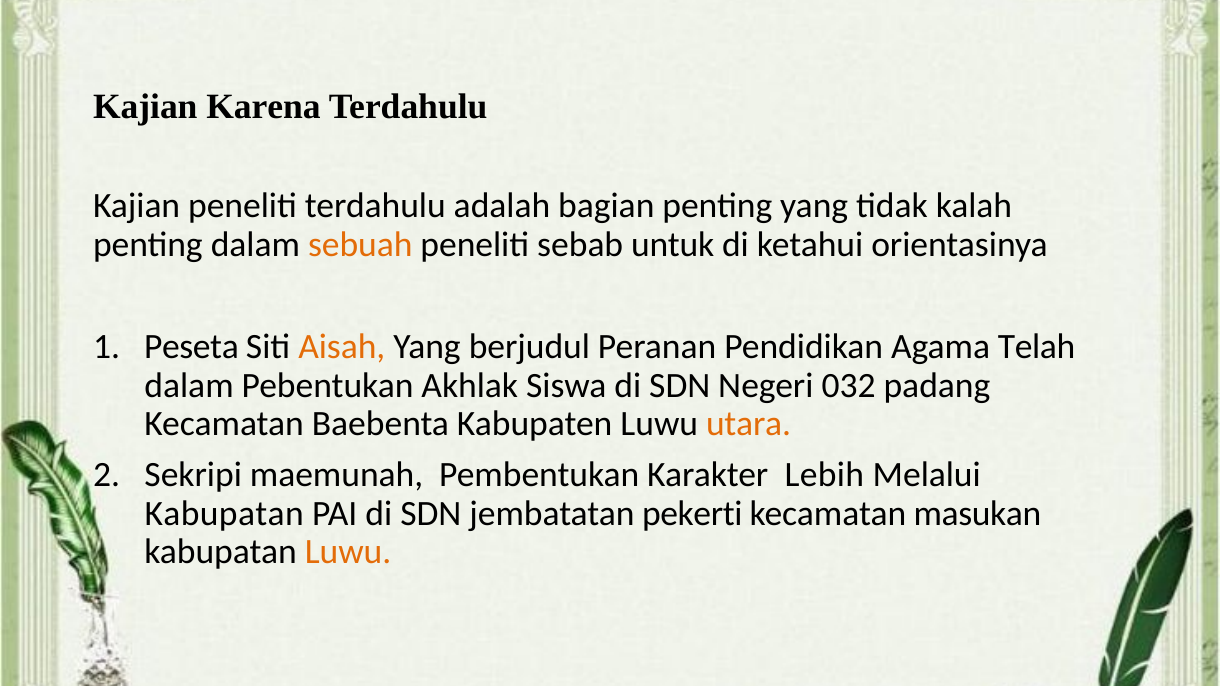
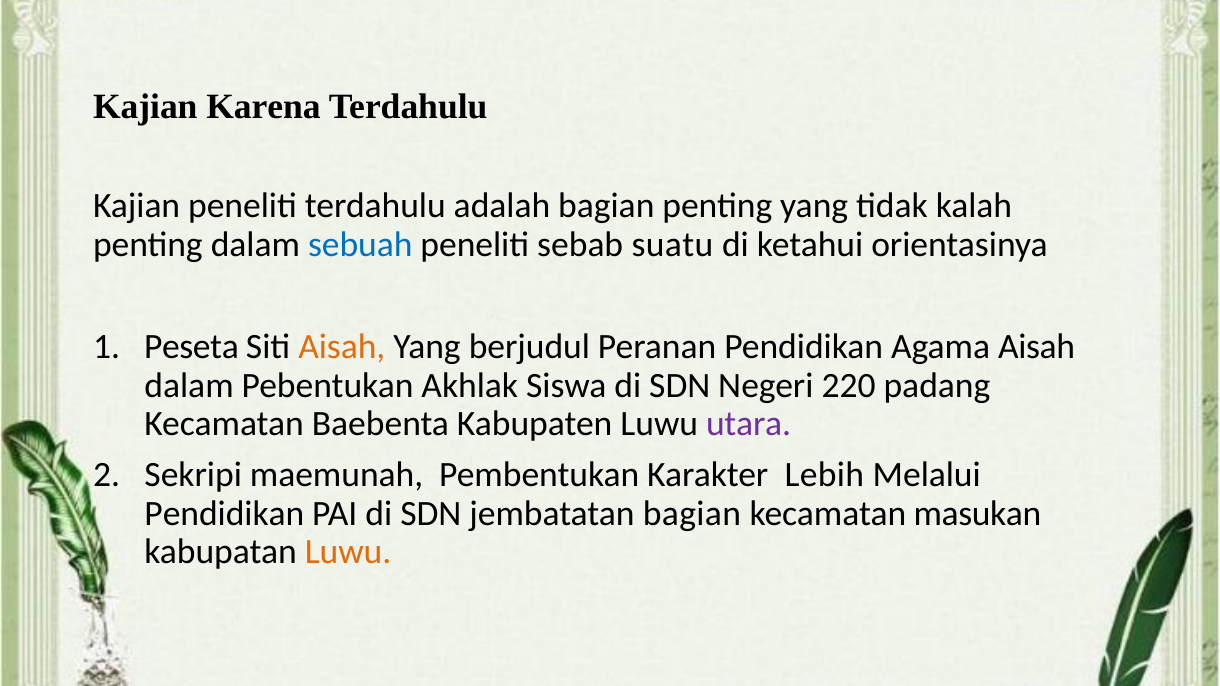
sebuah colour: orange -> blue (360, 245)
untuk: untuk -> suatu (672, 245)
Agama Telah: Telah -> Aisah (1037, 347)
032: 032 -> 220 (849, 385)
utara colour: orange -> purple (749, 424)
Kabupatan: Kabupatan -> Pendidikan (224, 513)
jembatatan pekerti: pekerti -> bagian (692, 513)
